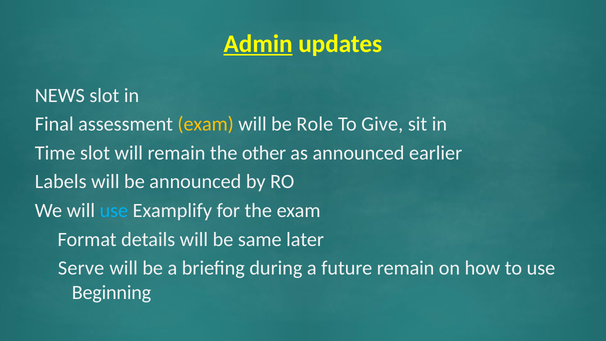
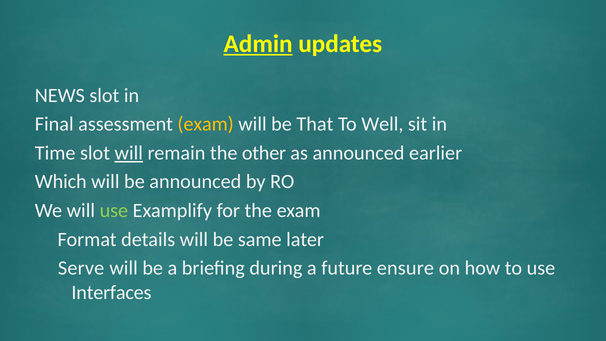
Role: Role -> That (315, 124)
Give: Give -> Well (382, 124)
will underline: none -> present (129, 153)
Labels: Labels -> Which (61, 182)
use colour: light blue -> light green (114, 211)
future remain: remain -> ensure (405, 268)
Beginning: Beginning -> Interfaces (111, 292)
